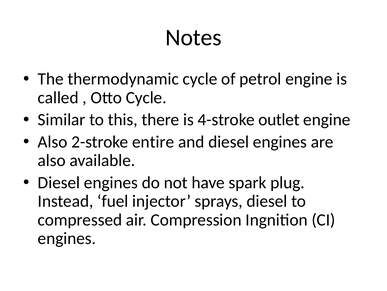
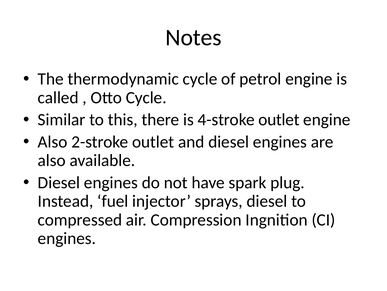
2-stroke entire: entire -> outlet (153, 142)
